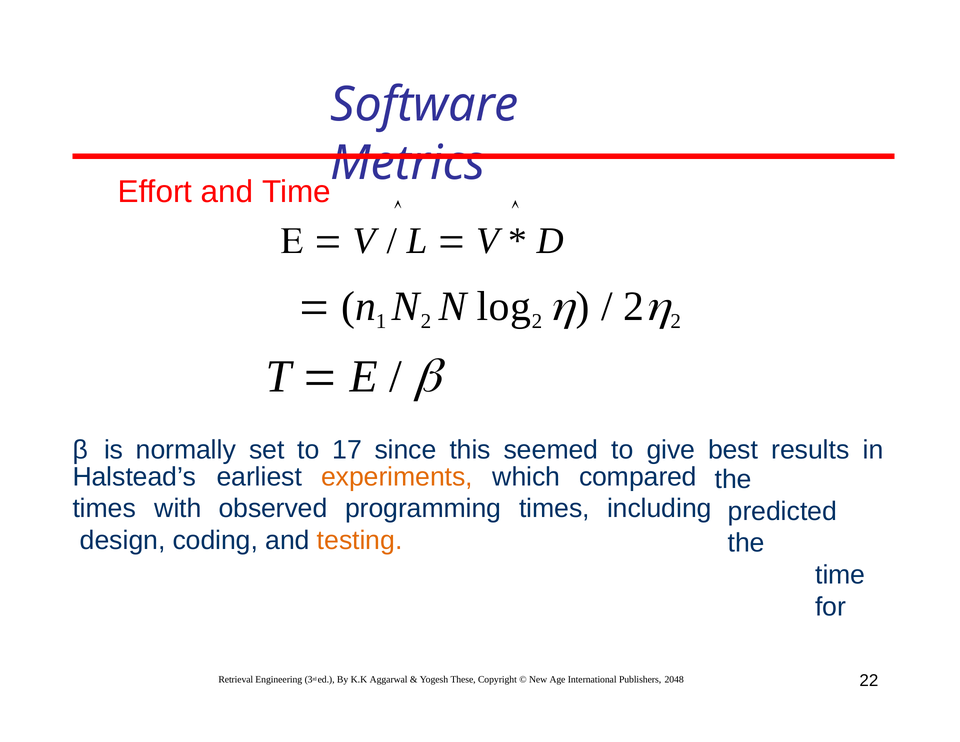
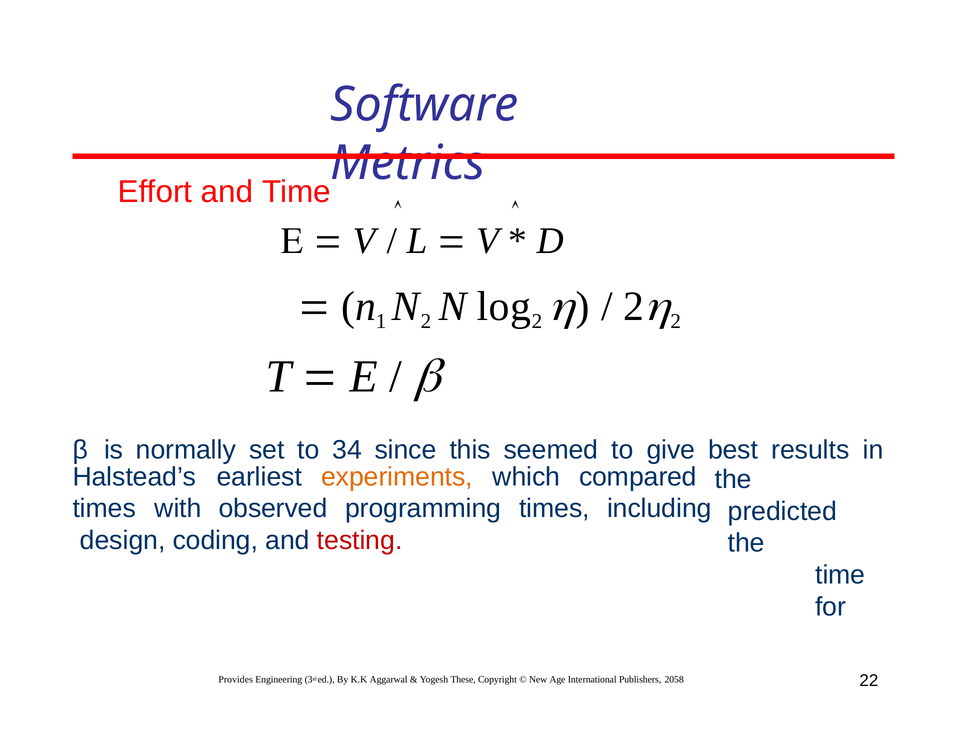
17: 17 -> 34 (347, 450)
testing colour: orange -> red (360, 540)
Retrieval: Retrieval -> Provides (236, 680)
2048: 2048 -> 2058 (674, 680)
